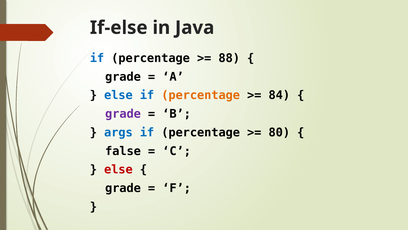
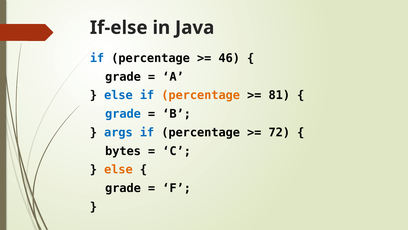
88: 88 -> 46 (229, 58)
84: 84 -> 81 (279, 95)
grade colour: purple -> blue (123, 114)
80: 80 -> 72 (279, 132)
false: false -> bytes (123, 151)
else colour: red -> orange (118, 169)
